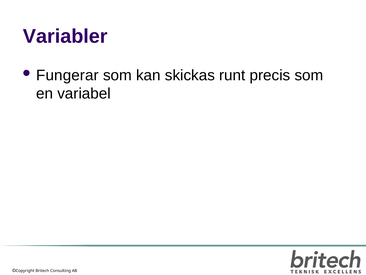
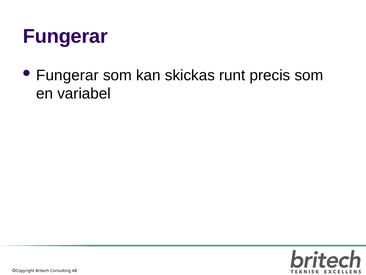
Variabler: Variabler -> Fungerar (65, 36)
